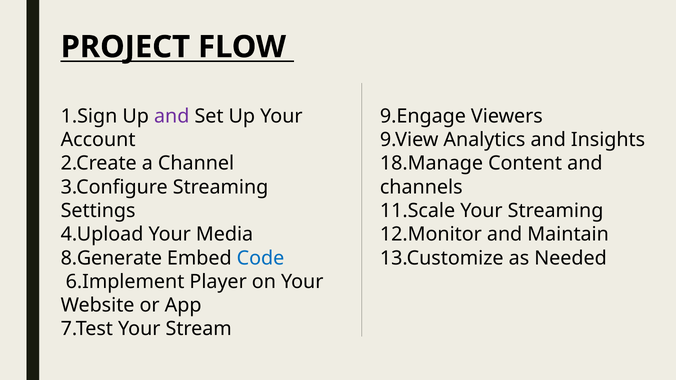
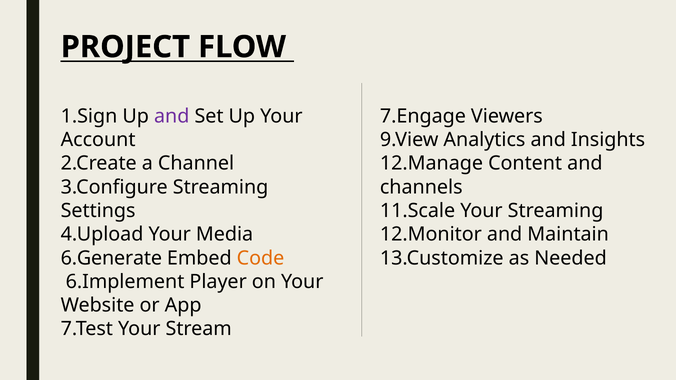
9.Engage: 9.Engage -> 7.Engage (423, 116)
18.Manage: 18.Manage -> 12.Manage (431, 163)
8.Generate: 8.Generate -> 6.Generate (111, 258)
Code colour: blue -> orange (261, 258)
